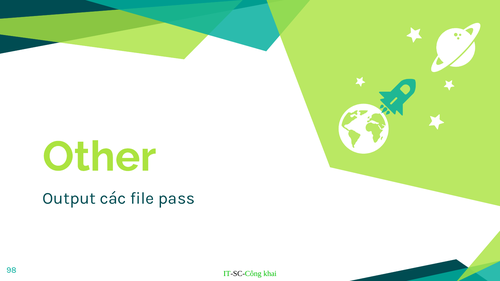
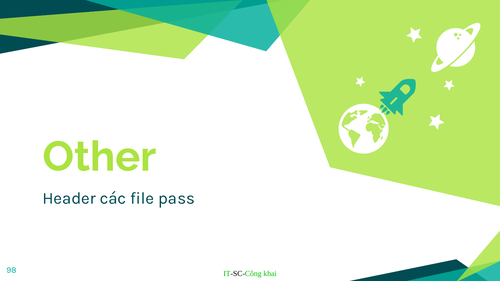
Output: Output -> Header (69, 199)
